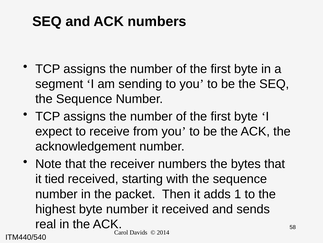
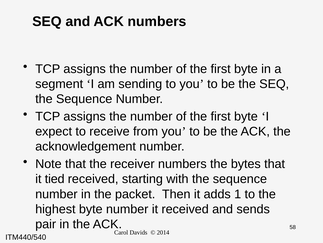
real: real -> pair (46, 224)
